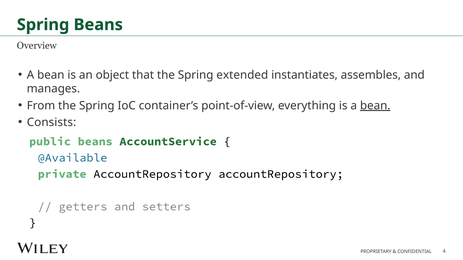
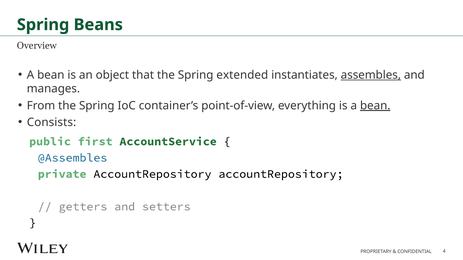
assembles underline: none -> present (371, 75)
public beans: beans -> first (95, 142)
@Available: @Available -> @Assembles (73, 158)
